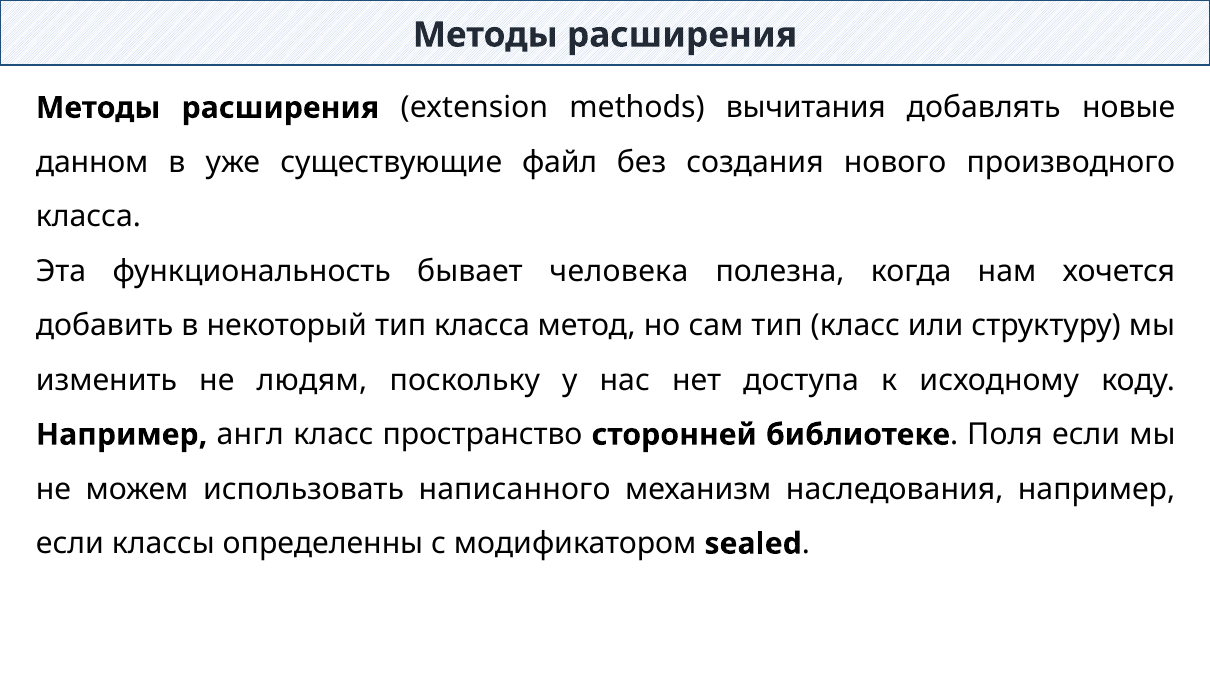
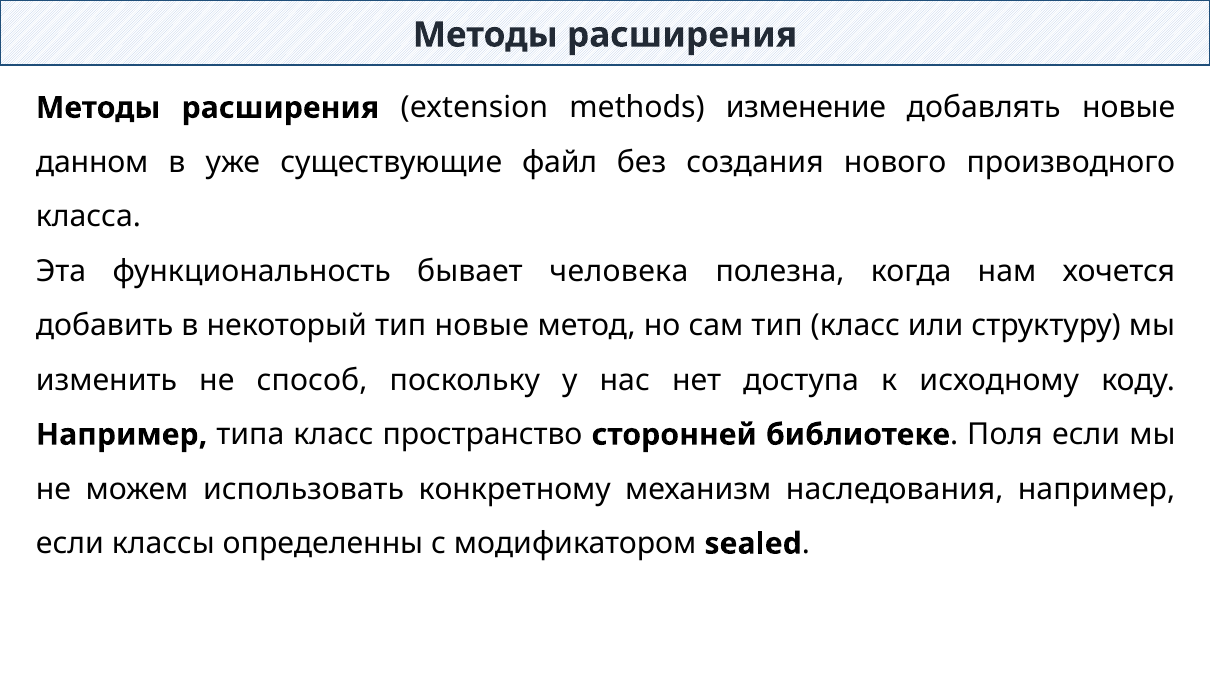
вычитания: вычитания -> изменение (806, 108)
тип класса: класса -> новые (482, 326)
людям: людям -> способ (312, 380)
англ: англ -> типа (250, 435)
написанного: написанного -> конкретному (515, 489)
